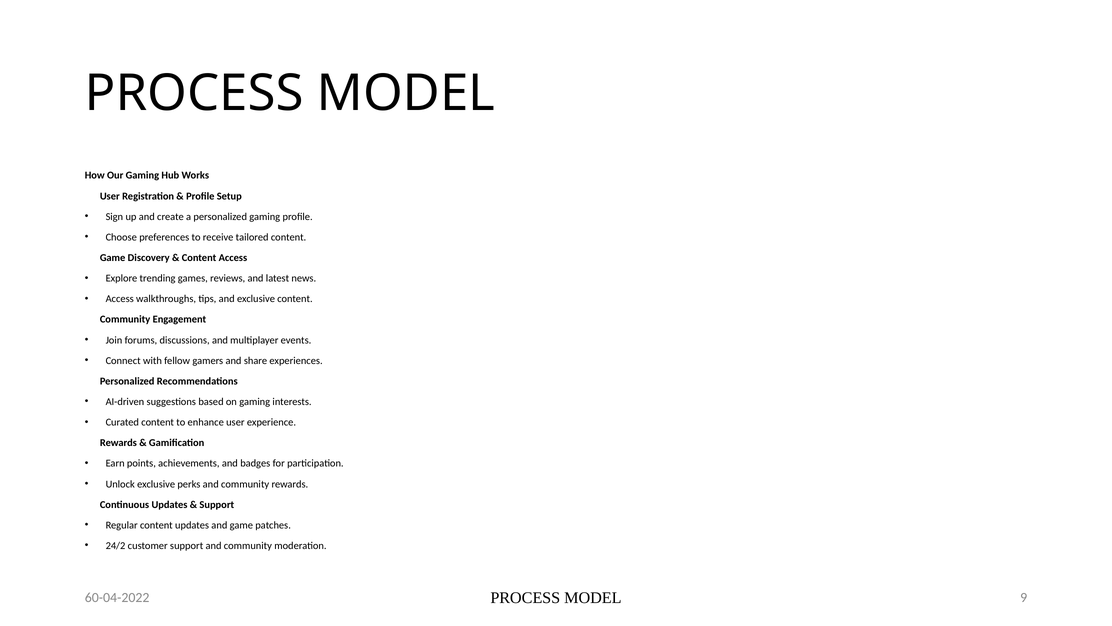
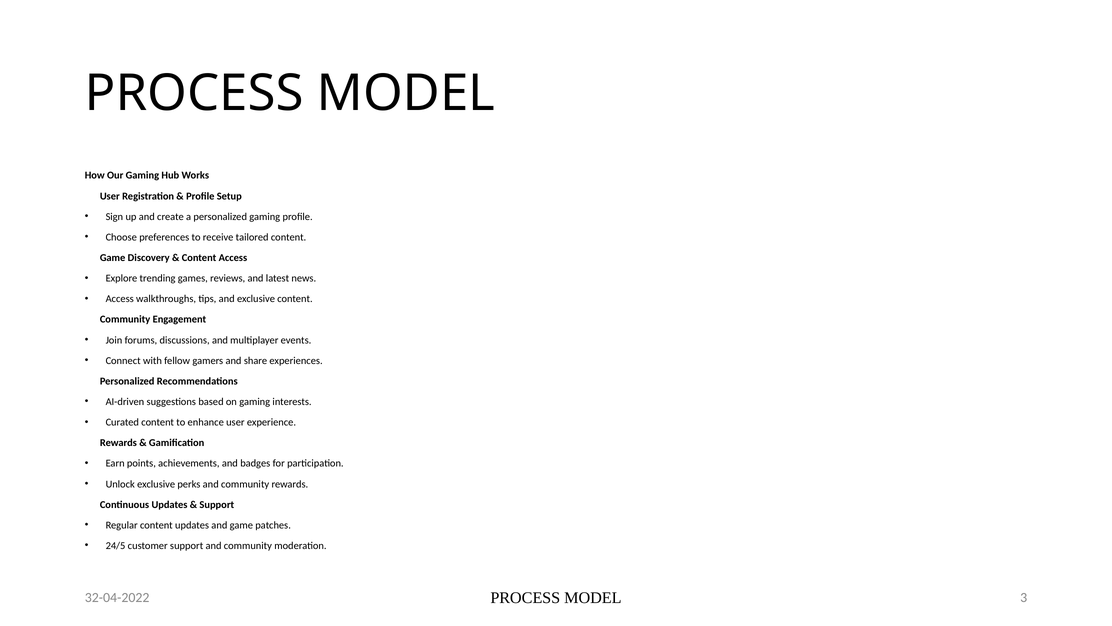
24/2: 24/2 -> 24/5 (116, 545)
9: 9 -> 3 (1024, 597)
60-04-2022: 60-04-2022 -> 32-04-2022 (117, 597)
